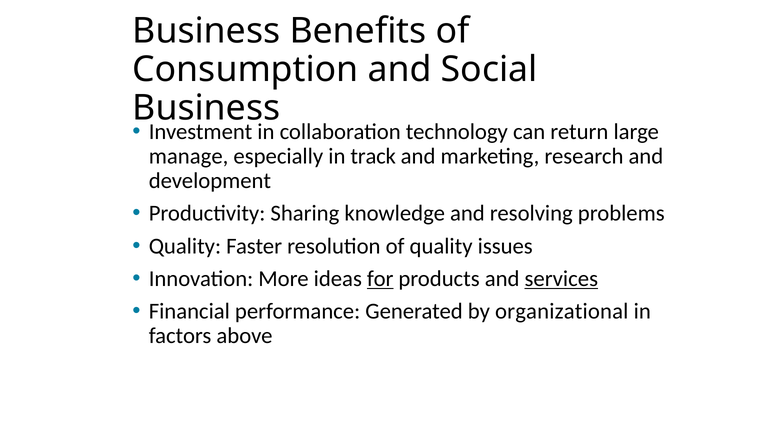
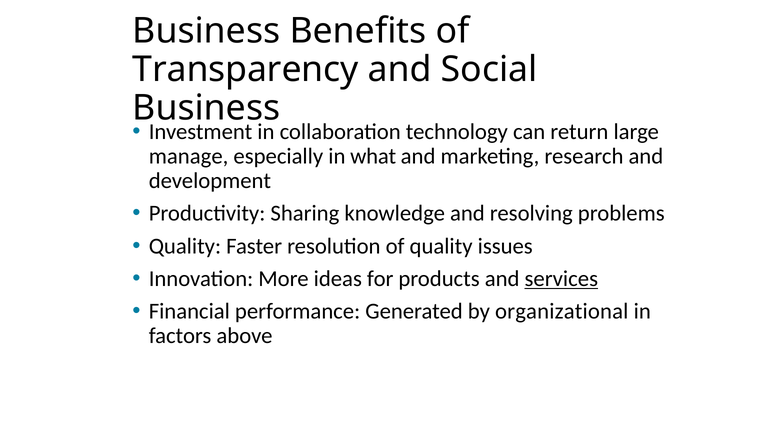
Consumption: Consumption -> Transparency (245, 70)
track: track -> what (373, 156)
for underline: present -> none (380, 279)
